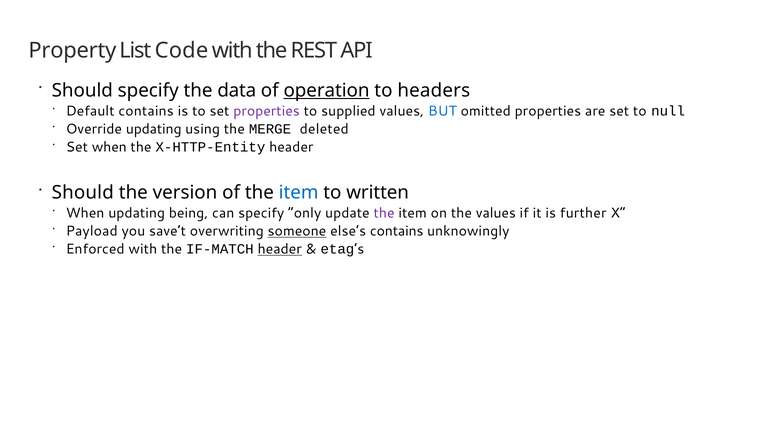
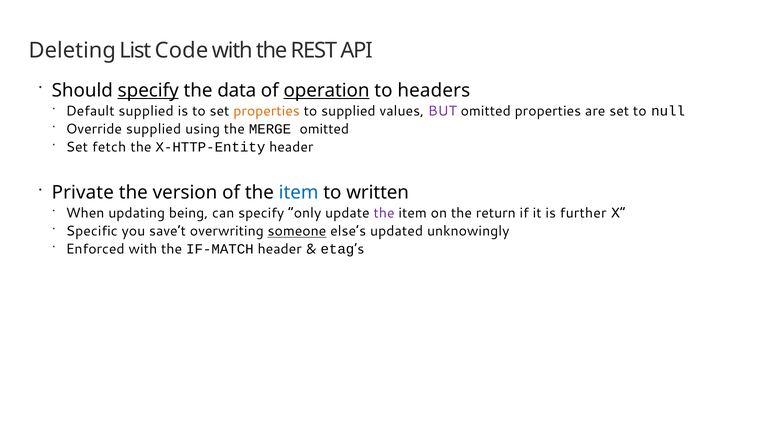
Property: Property -> Deleting (72, 51)
specify underline: none -> present (148, 90)
Default contains: contains -> supplied (146, 111)
properties colour: purple -> orange (267, 111)
BUT colour: blue -> purple (442, 111)
Override updating: updating -> supplied (154, 129)
MERGE deleted: deleted -> omitted (324, 129)
Set when: when -> fetch (109, 147)
Should: Should -> Private (83, 192)
the values: values -> return (496, 213)
Payload: Payload -> Specific (92, 231)
else’s contains: contains -> updated (397, 231)
header underline: present -> none (280, 249)
